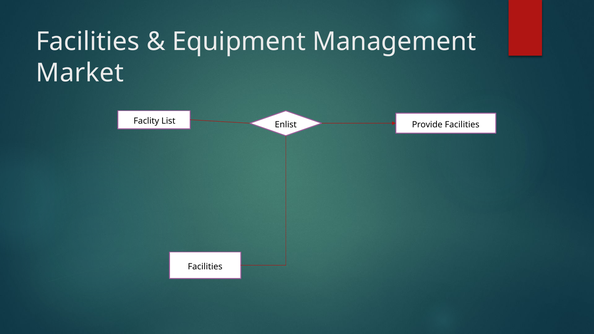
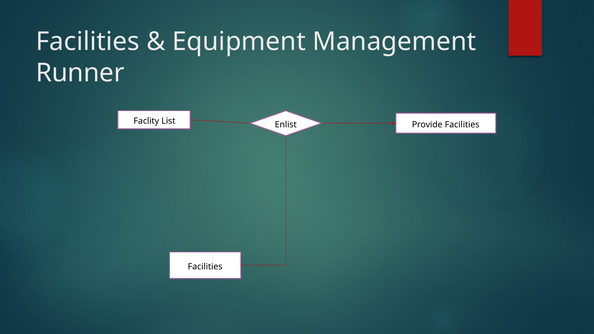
Market: Market -> Runner (80, 73)
